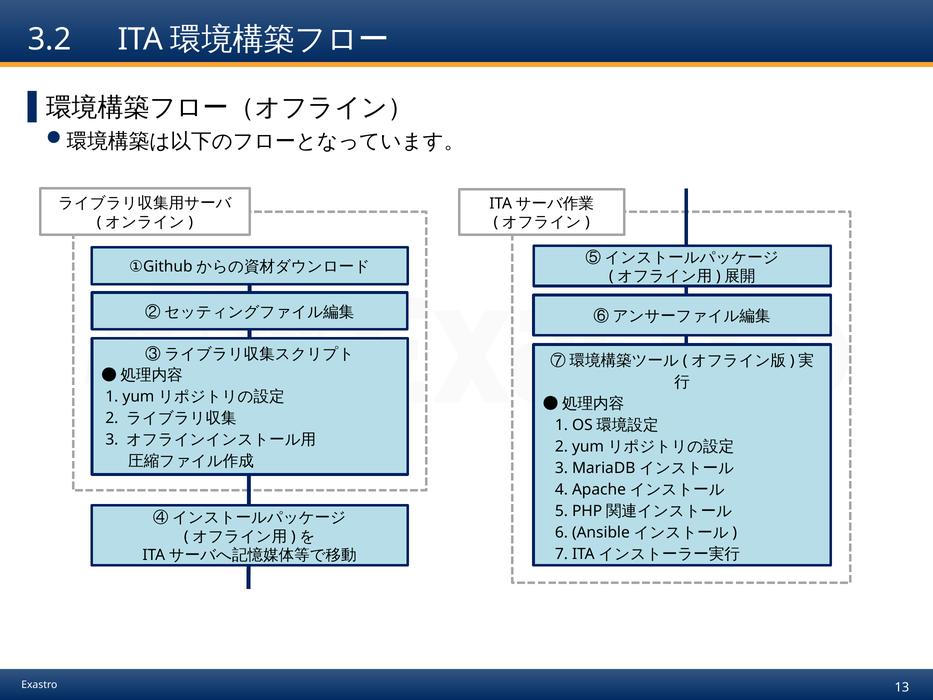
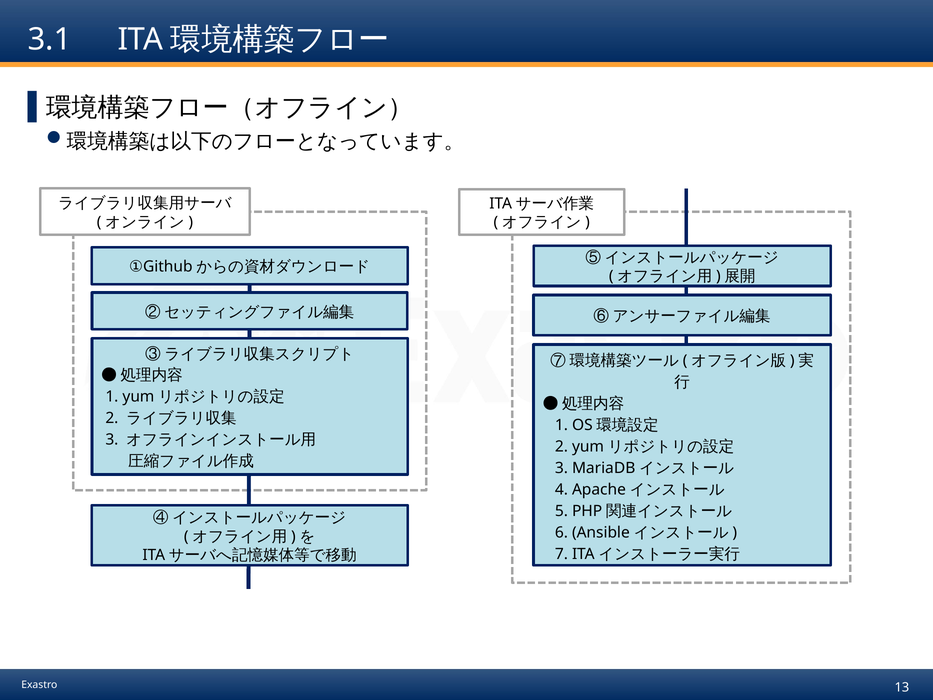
3.2: 3.2 -> 3.1 (50, 40)
